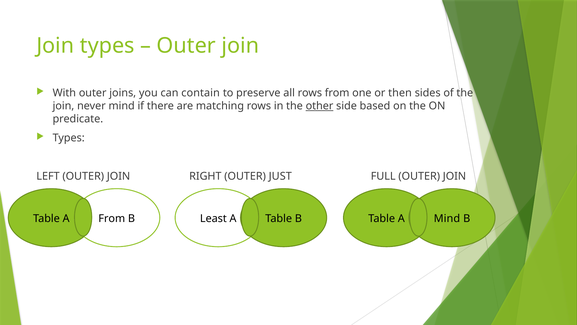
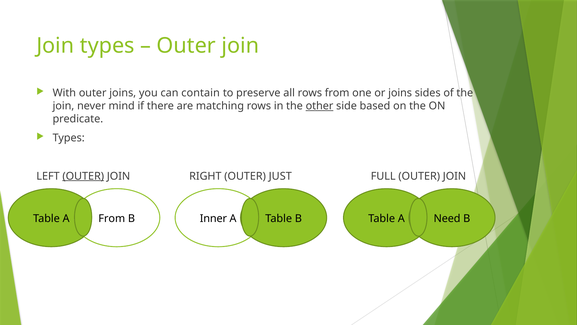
or then: then -> joins (400, 93)
OUTER underline: none -> present (83, 176)
Least: Least -> Inner (213, 218)
A Mind: Mind -> Need (447, 218)
